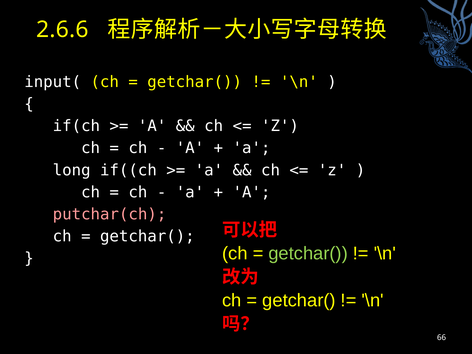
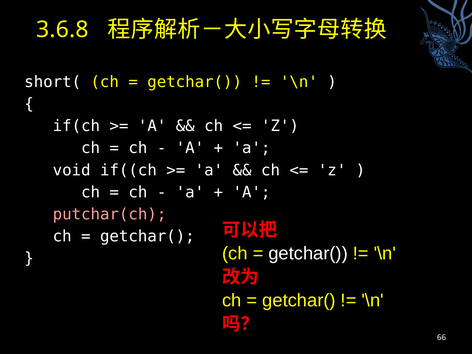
2.6.6: 2.6.6 -> 3.6.8 (62, 29)
input(: input( -> short( (53, 82)
long: long -> void (72, 170)
getchar( colour: light green -> white (308, 254)
